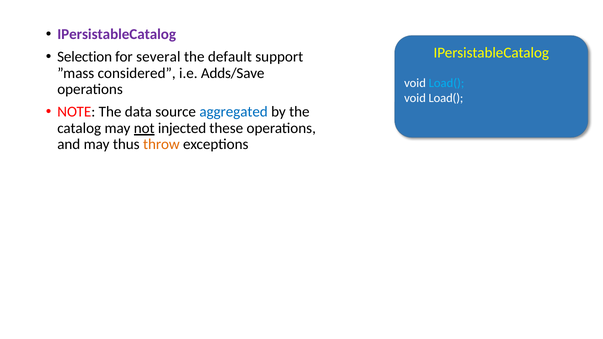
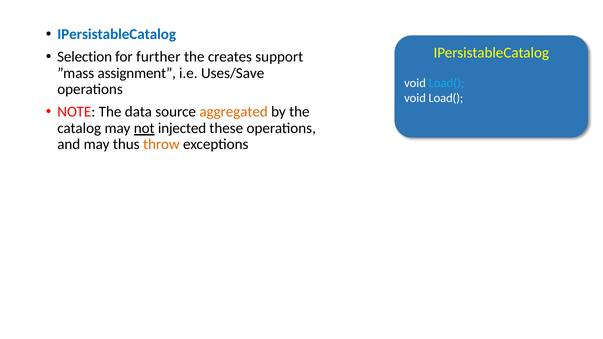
IPersistableCatalog colour: purple -> blue (117, 34)
several: several -> further (158, 57)
default: default -> creates (230, 57)
considered: considered -> assignment (137, 73)
Adds/Save: Adds/Save -> Uses/Save (233, 73)
aggregated colour: blue -> orange (234, 112)
